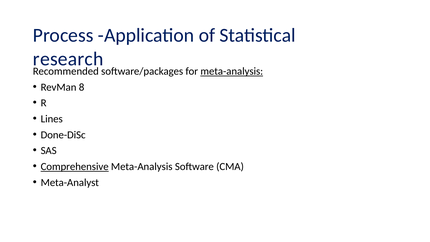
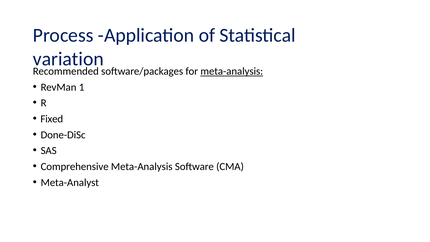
research: research -> variation (68, 59)
8: 8 -> 1 (82, 87)
Lines: Lines -> Fixed (52, 119)
Comprehensive underline: present -> none (75, 166)
